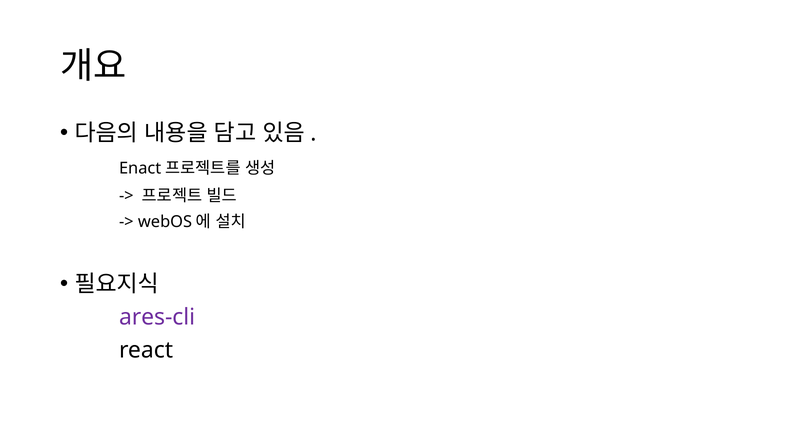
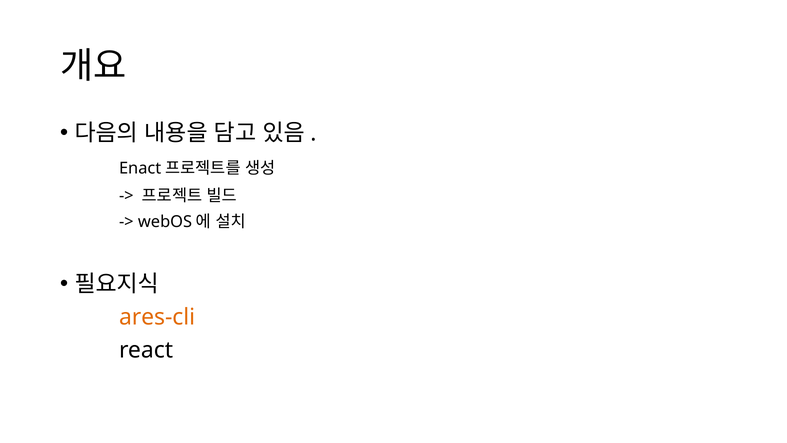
ares-cli colour: purple -> orange (157, 317)
